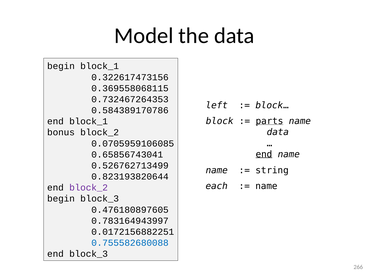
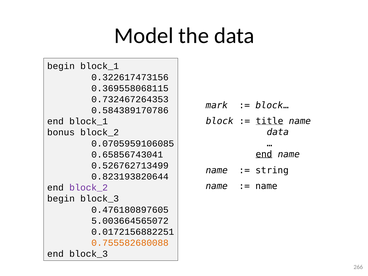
left: left -> mark (217, 105)
parts: parts -> title (269, 121)
each: each -> name (217, 186)
0.783164943997: 0.783164943997 -> 5.003664565072 (130, 221)
0.755582680088 colour: blue -> orange (130, 243)
